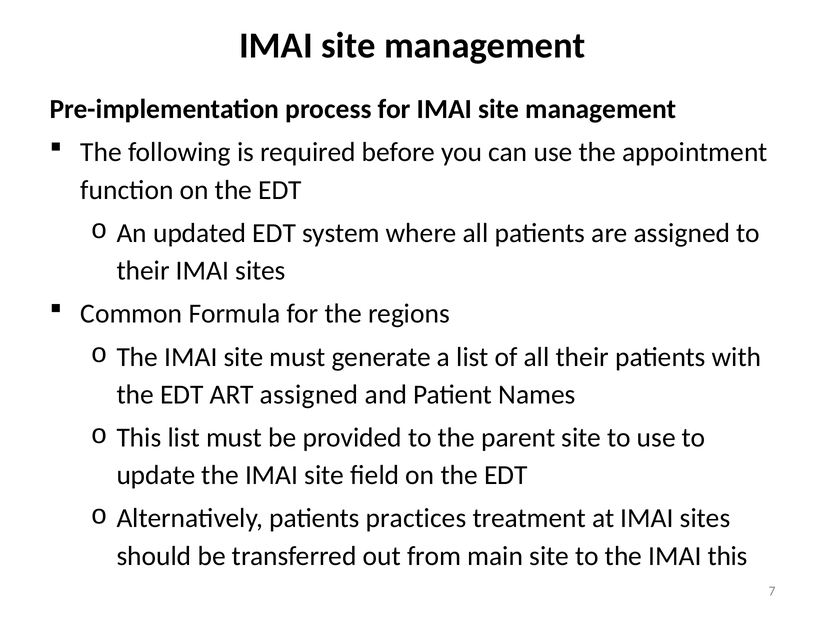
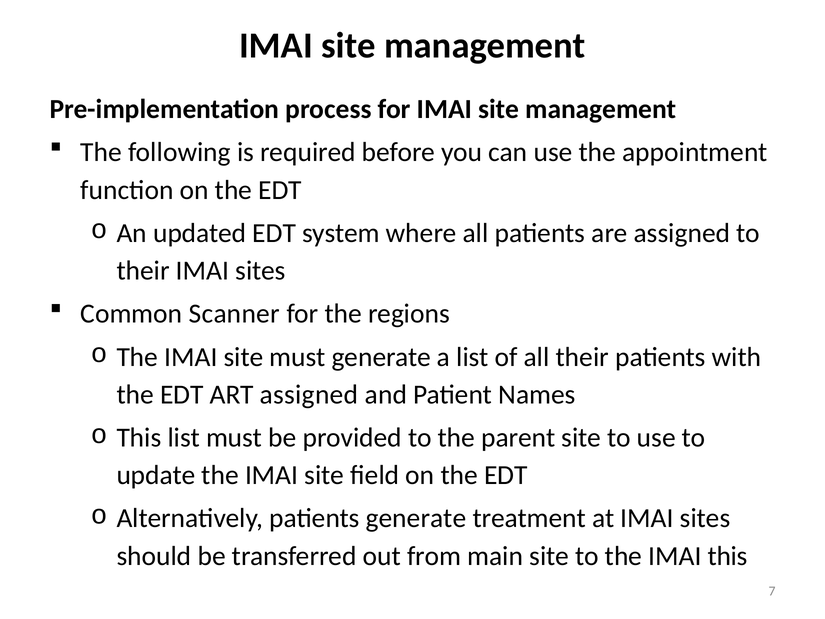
Formula: Formula -> Scanner (234, 314)
patients practices: practices -> generate (416, 518)
